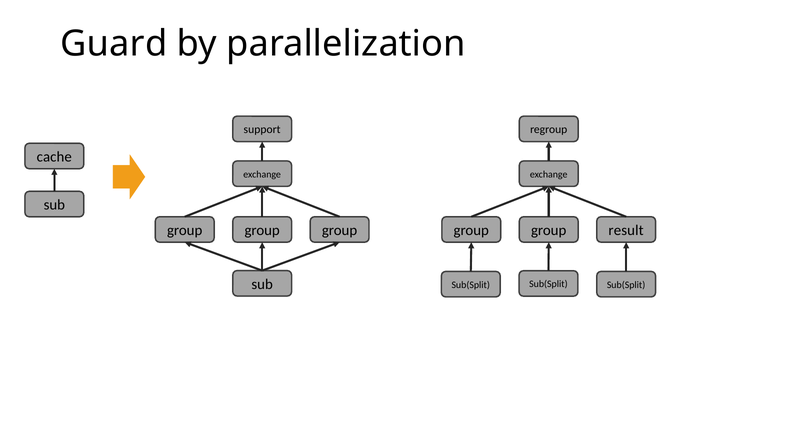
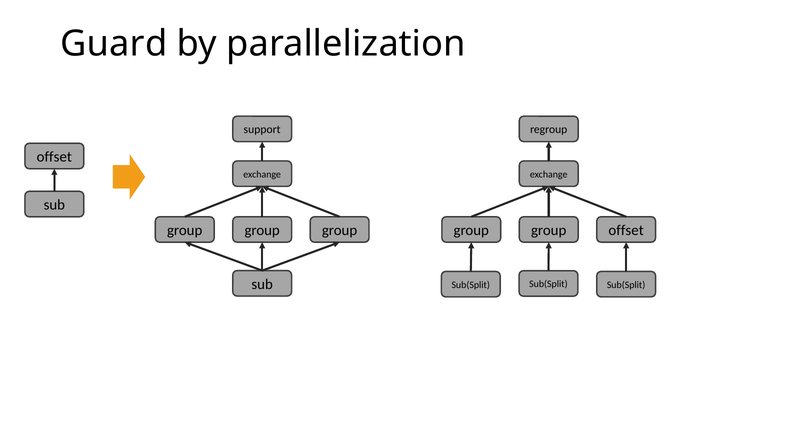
cache: cache -> offset (54, 157)
group result: result -> offset (626, 230)
